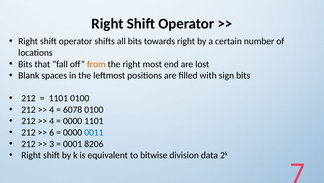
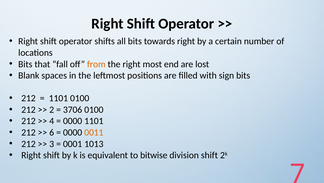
4: 4 -> 2 (52, 109)
6078: 6078 -> 3706 (73, 109)
0011 colour: blue -> orange (94, 132)
8206: 8206 -> 1013 (94, 143)
division data: data -> shift (209, 155)
